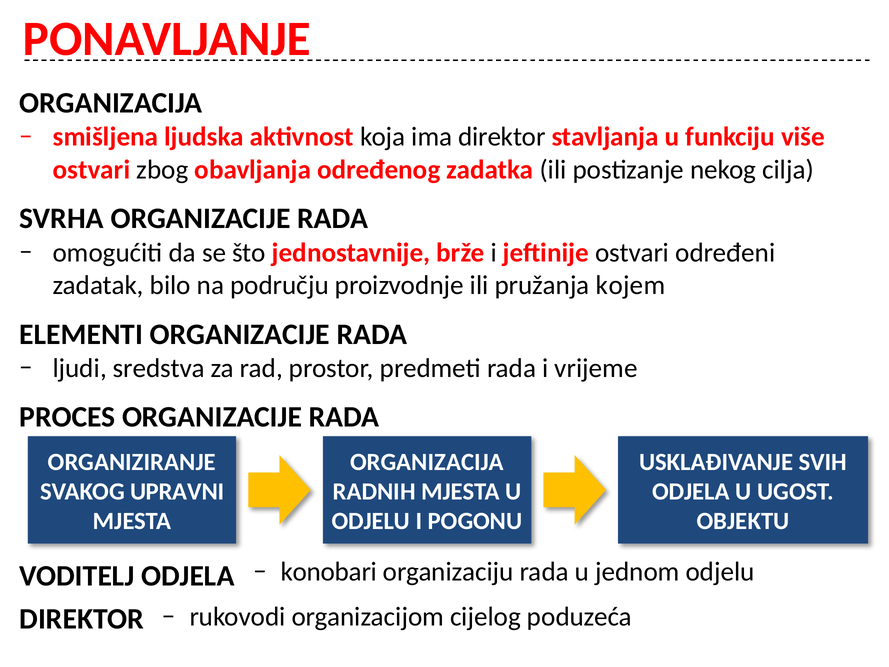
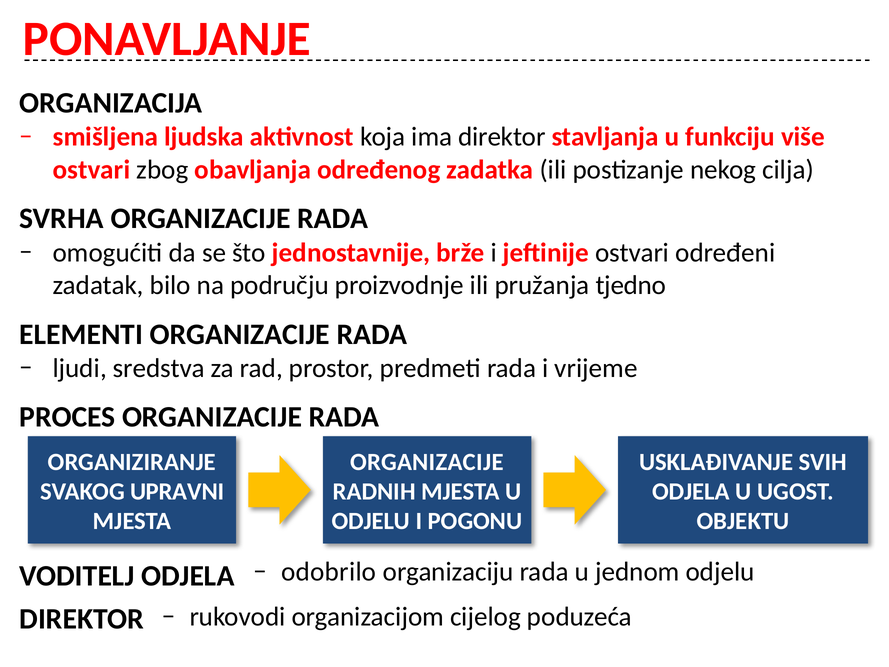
kojem: kojem -> tjedno (631, 285)
ORGANIZACIJA: ORGANIZACIJA -> ORGANIZACIJE (427, 462)
konobari: konobari -> odobrilo (329, 572)
